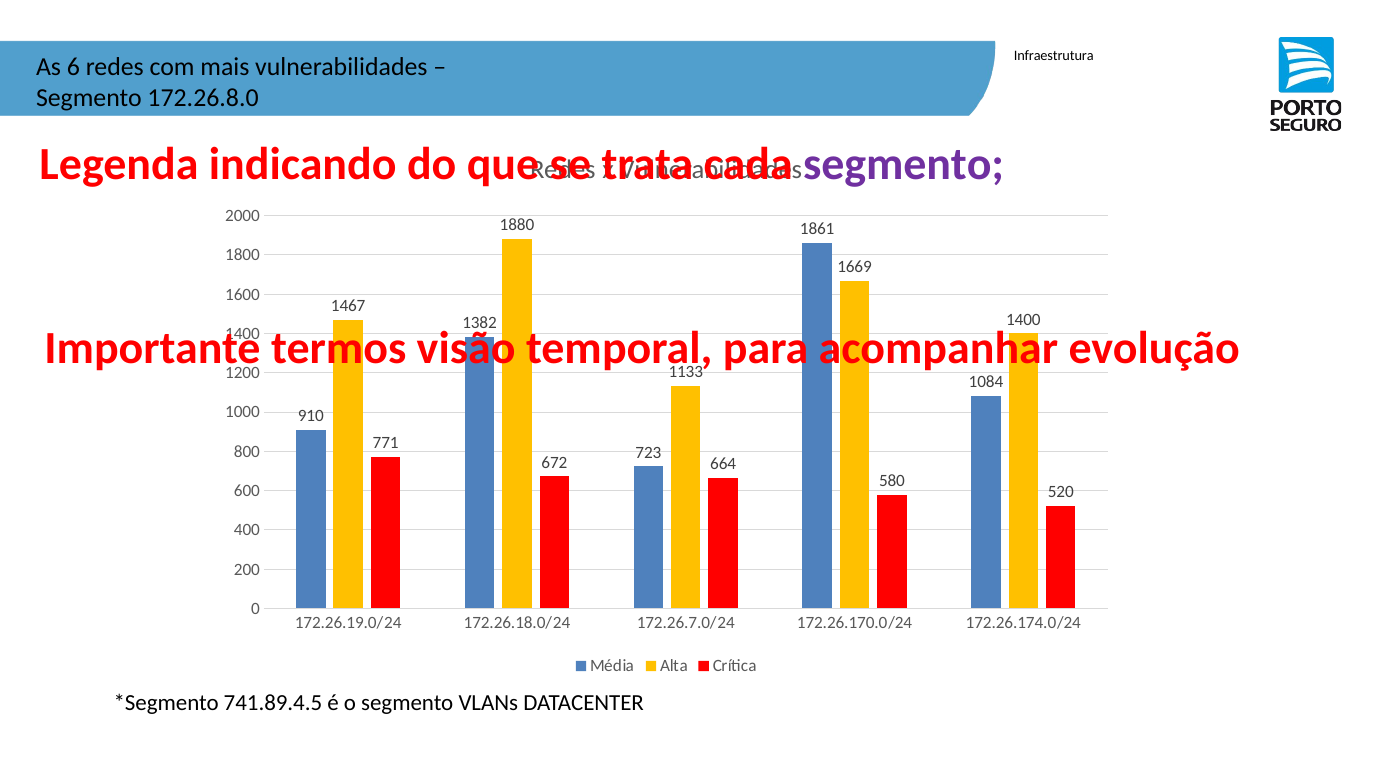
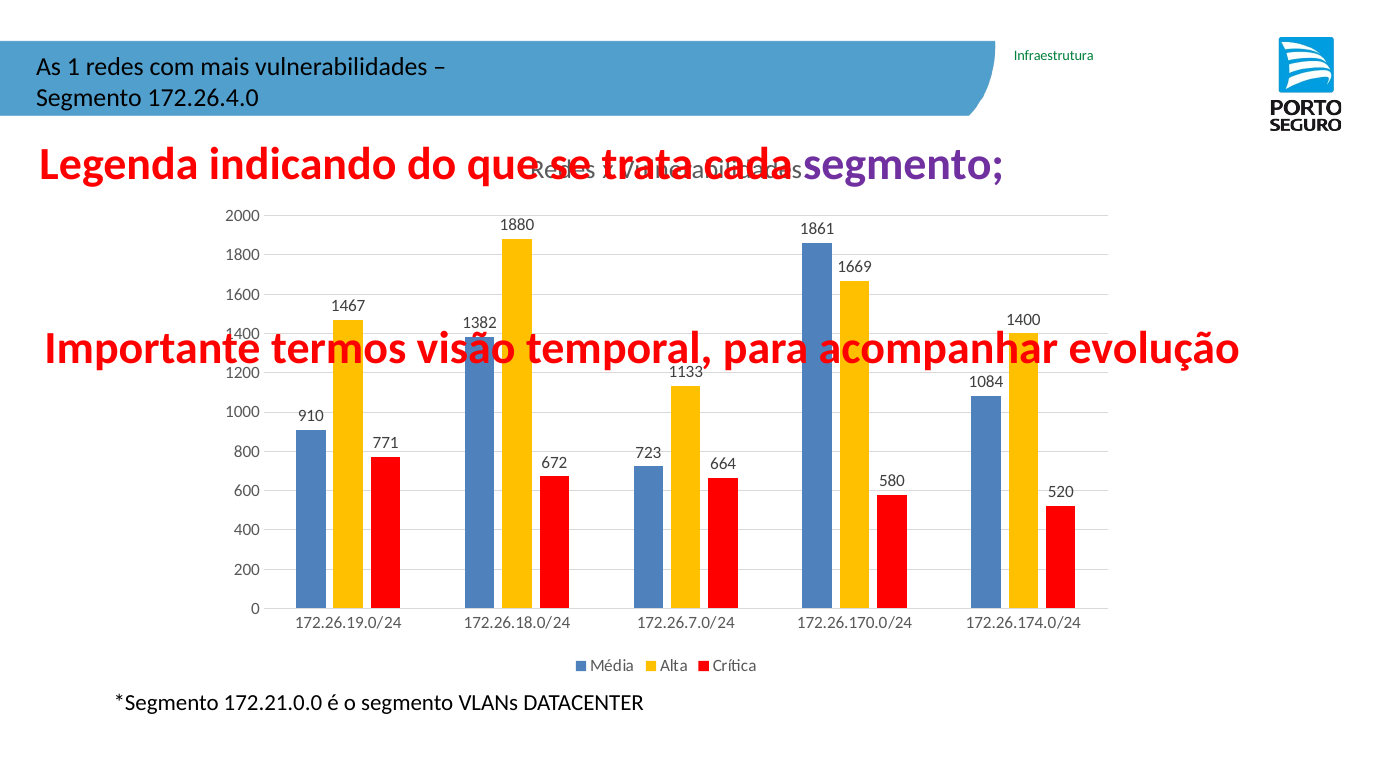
Infraestrutura colour: black -> green (1054, 56)
6: 6 -> 1 (73, 67)
172.26.8.0: 172.26.8.0 -> 172.26.4.0 (203, 98)
741.89.4.5: 741.89.4.5 -> 172.21.0.0 (273, 703)
